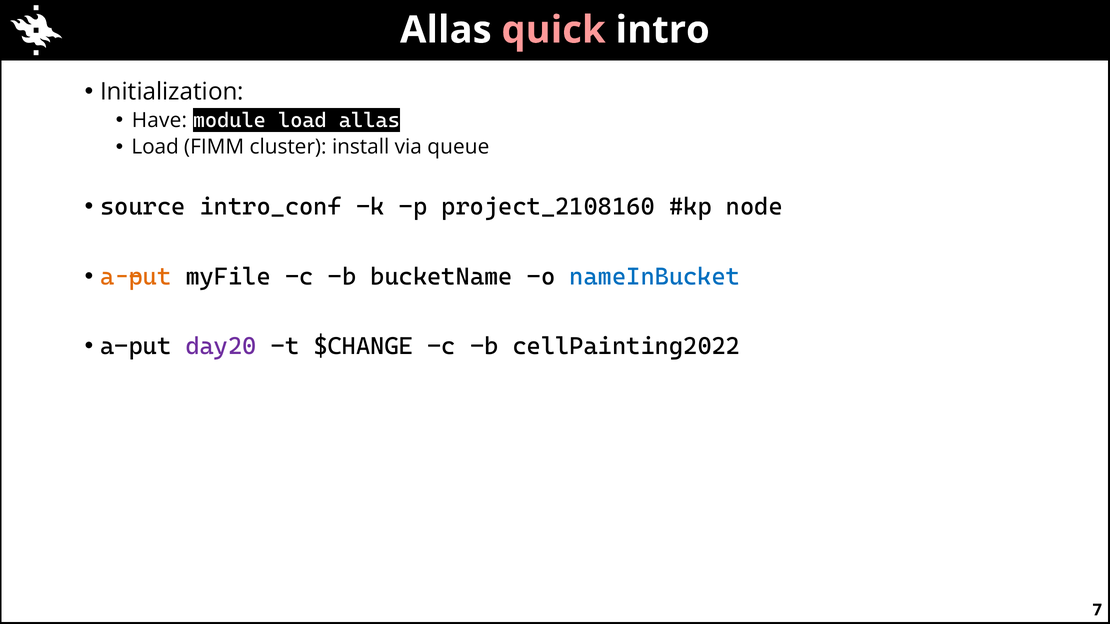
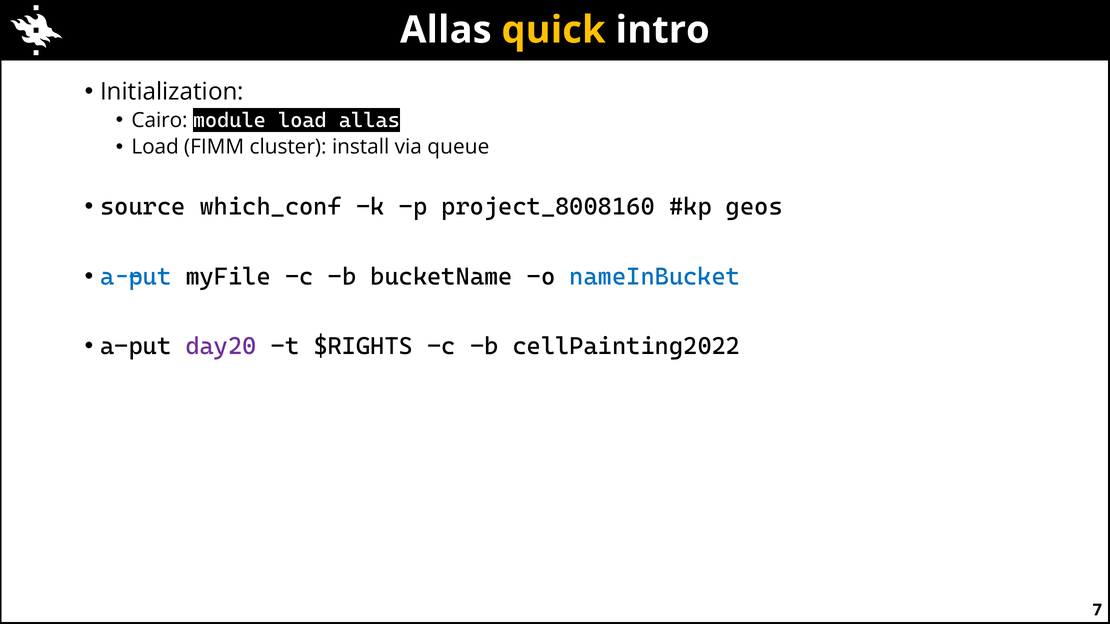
quick colour: pink -> yellow (554, 30)
Have: Have -> Cairo (160, 120)
intro_conf: intro_conf -> which_conf (271, 207)
project_2108160: project_2108160 -> project_8008160 (548, 207)
node: node -> geos (754, 207)
a-put colour: orange -> blue (136, 277)
$CHANGE: $CHANGE -> $RIGHTS (363, 347)
